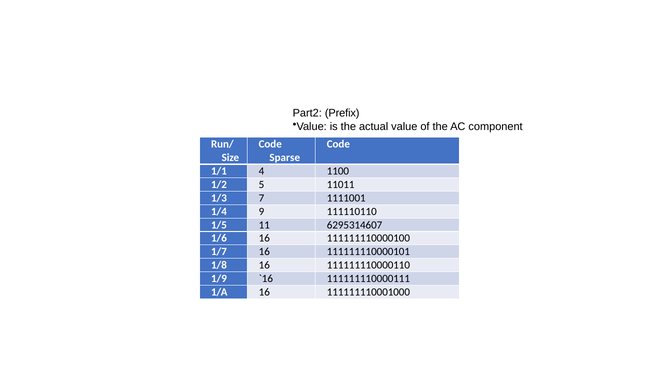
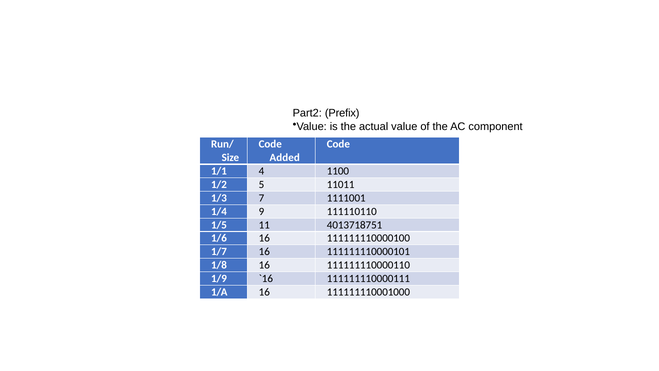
Sparse: Sparse -> Added (285, 157)
6295314607: 6295314607 -> 4013718751 (355, 225)
